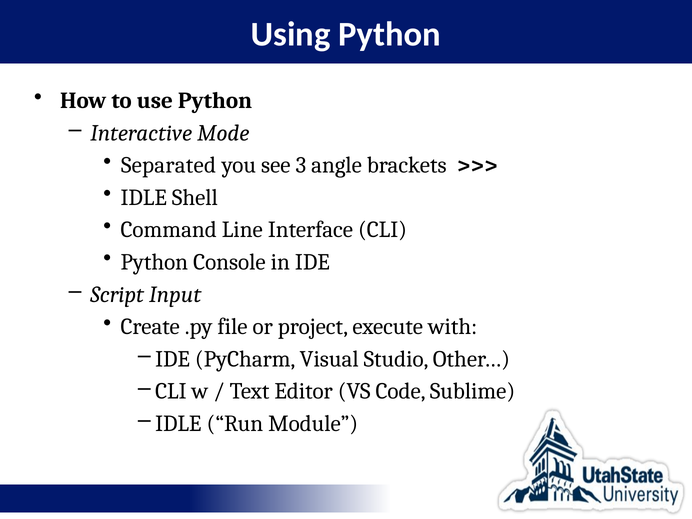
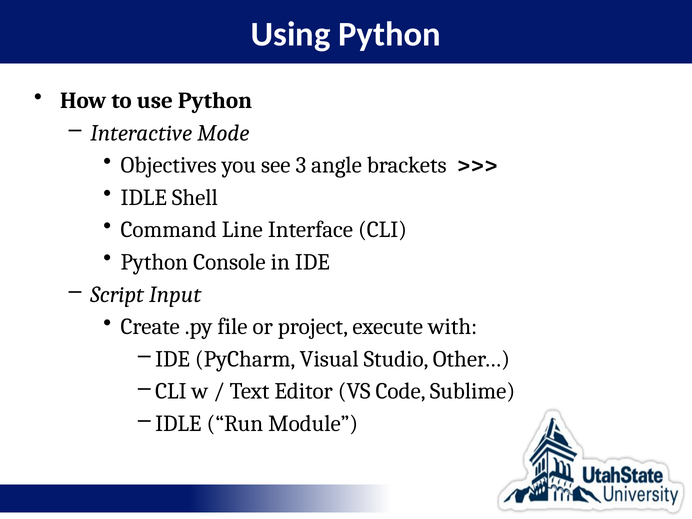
Separated: Separated -> Objectives (169, 165)
